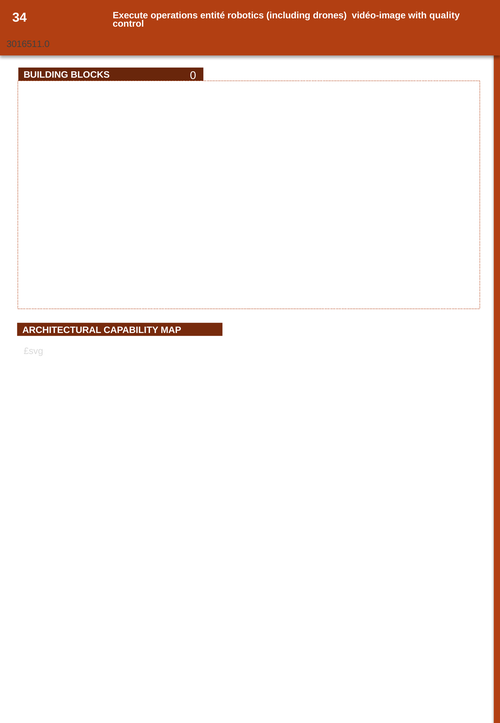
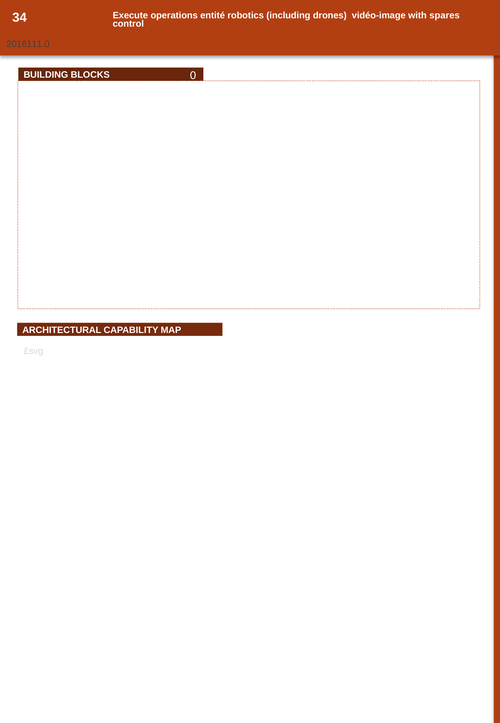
quality: quality -> spares (445, 15)
3016511.0: 3016511.0 -> 2016111.0 (28, 44)
